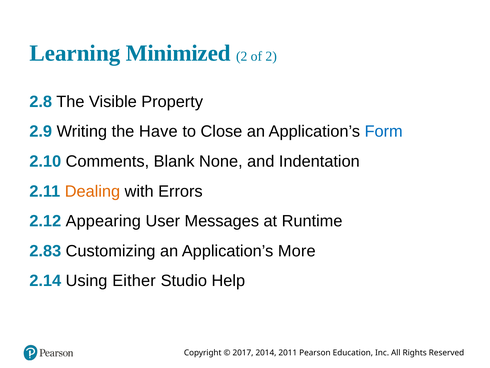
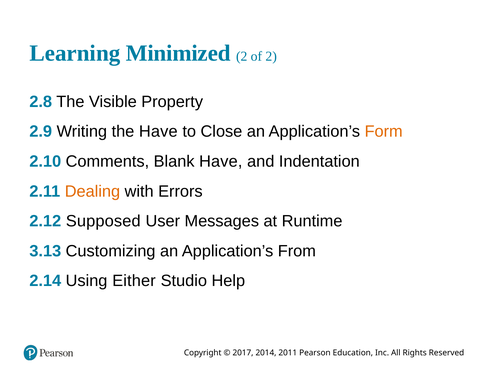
Form colour: blue -> orange (384, 131)
Blank None: None -> Have (221, 161)
Appearing: Appearing -> Supposed (103, 221)
2.83: 2.83 -> 3.13 (45, 251)
More: More -> From (297, 251)
